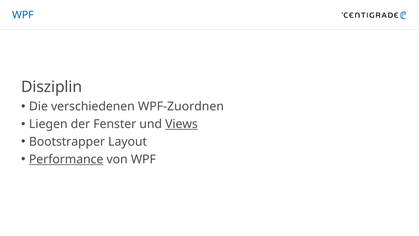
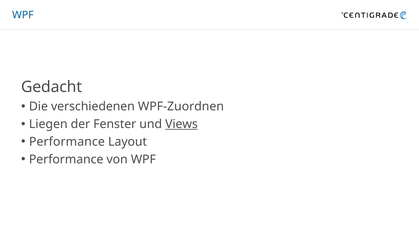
Disziplin: Disziplin -> Gedacht (52, 87)
Bootstrapper: Bootstrapper -> Performance (67, 142)
Performance underline: present -> none (66, 159)
